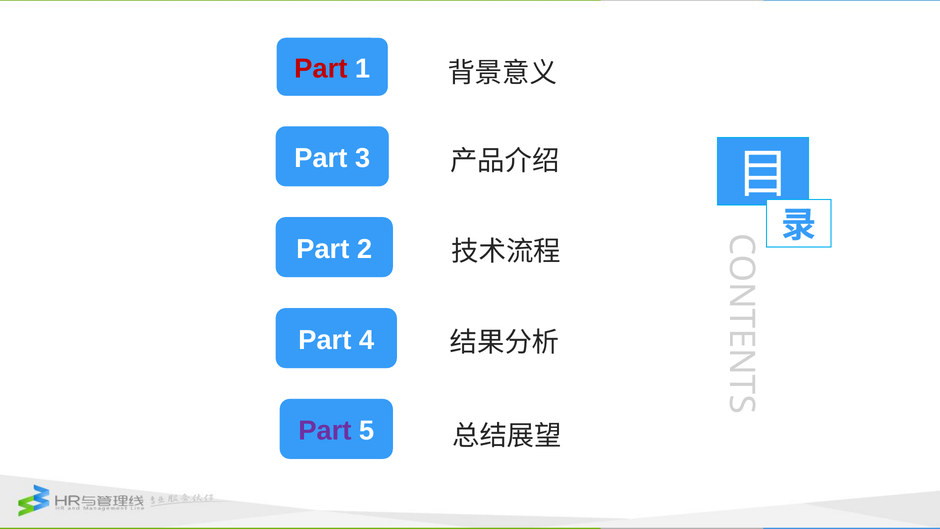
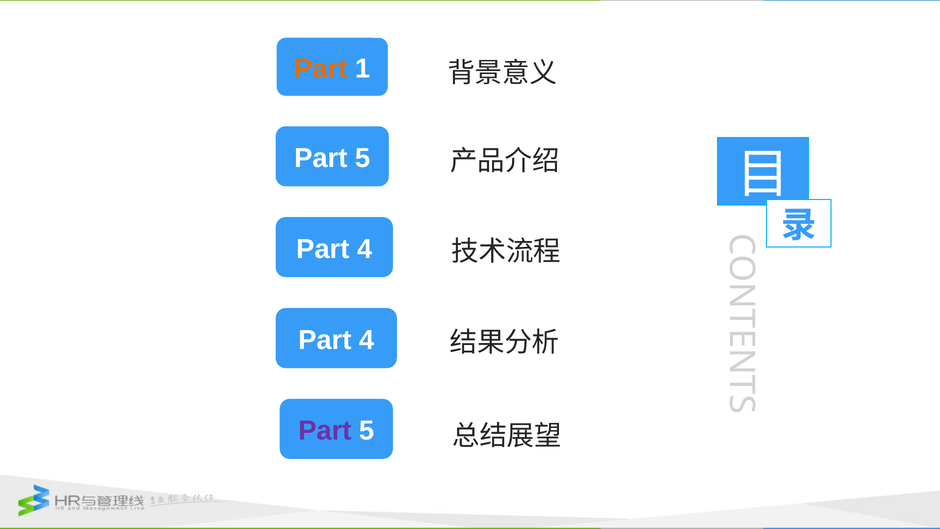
Part colour: red -> orange (321, 69)
3: 3 -> 5 (363, 158)
2: 2 -> 4 (365, 249)
